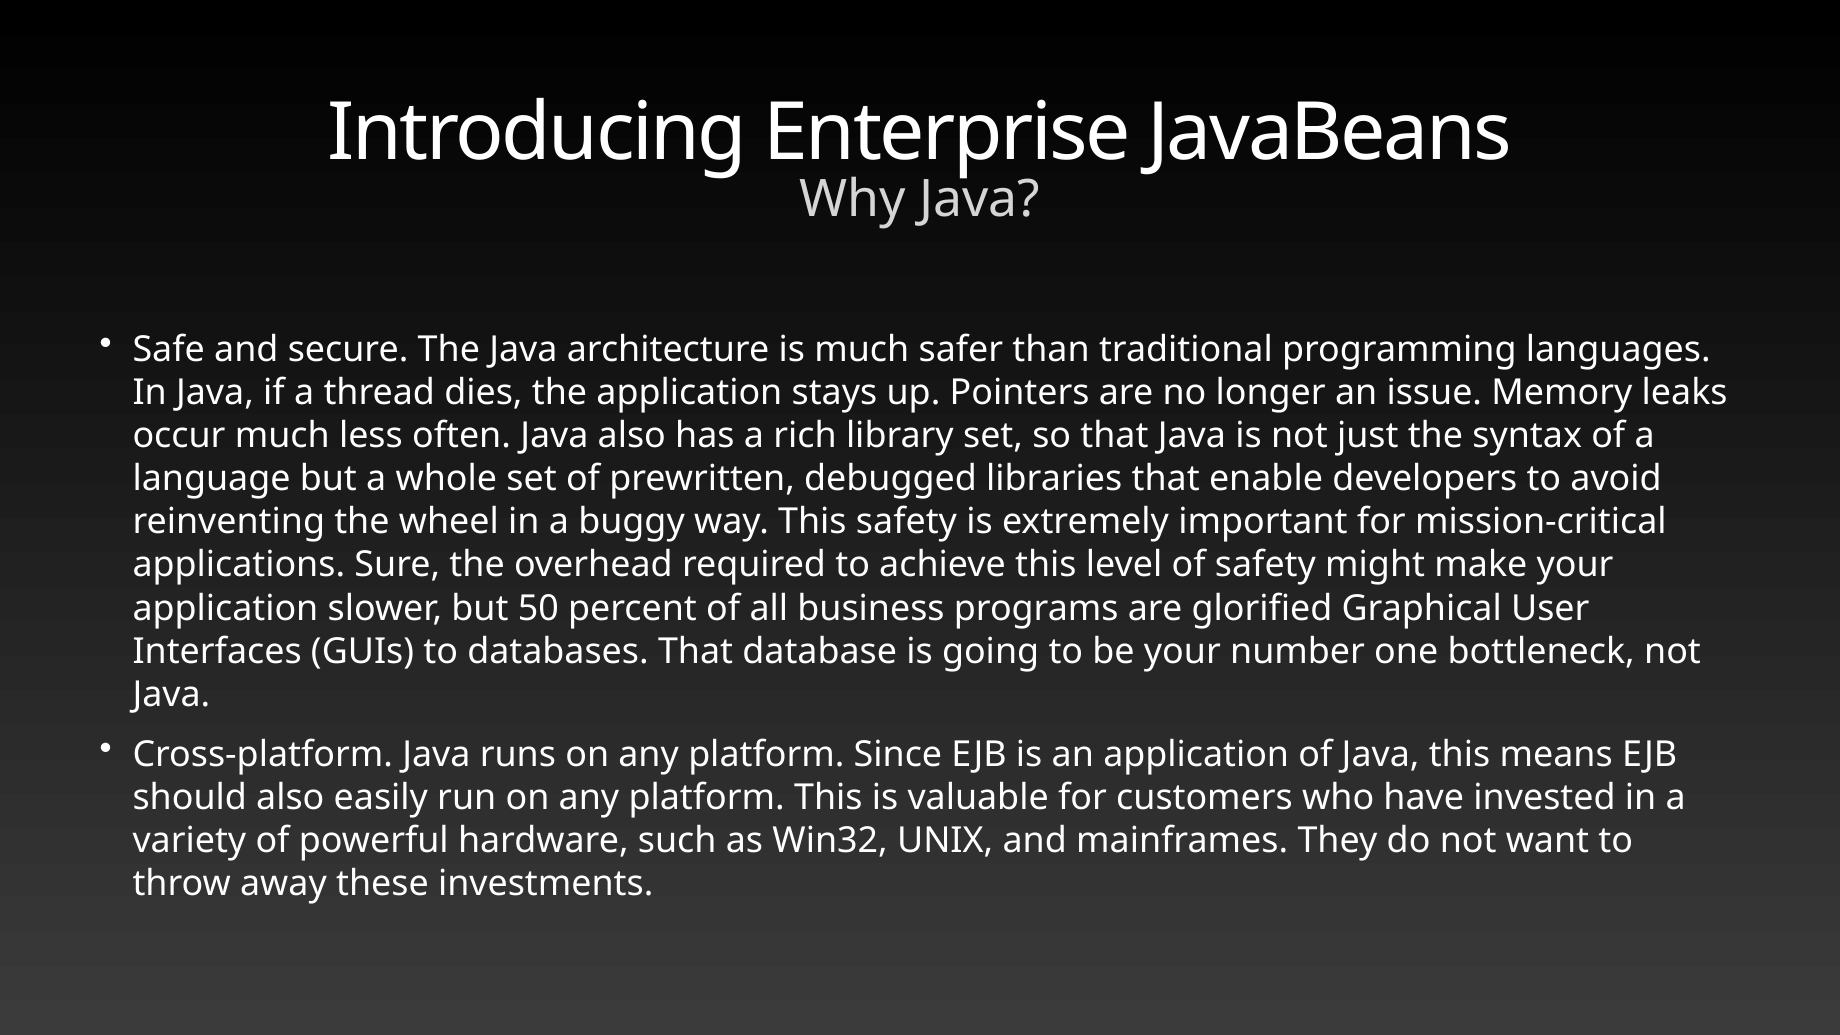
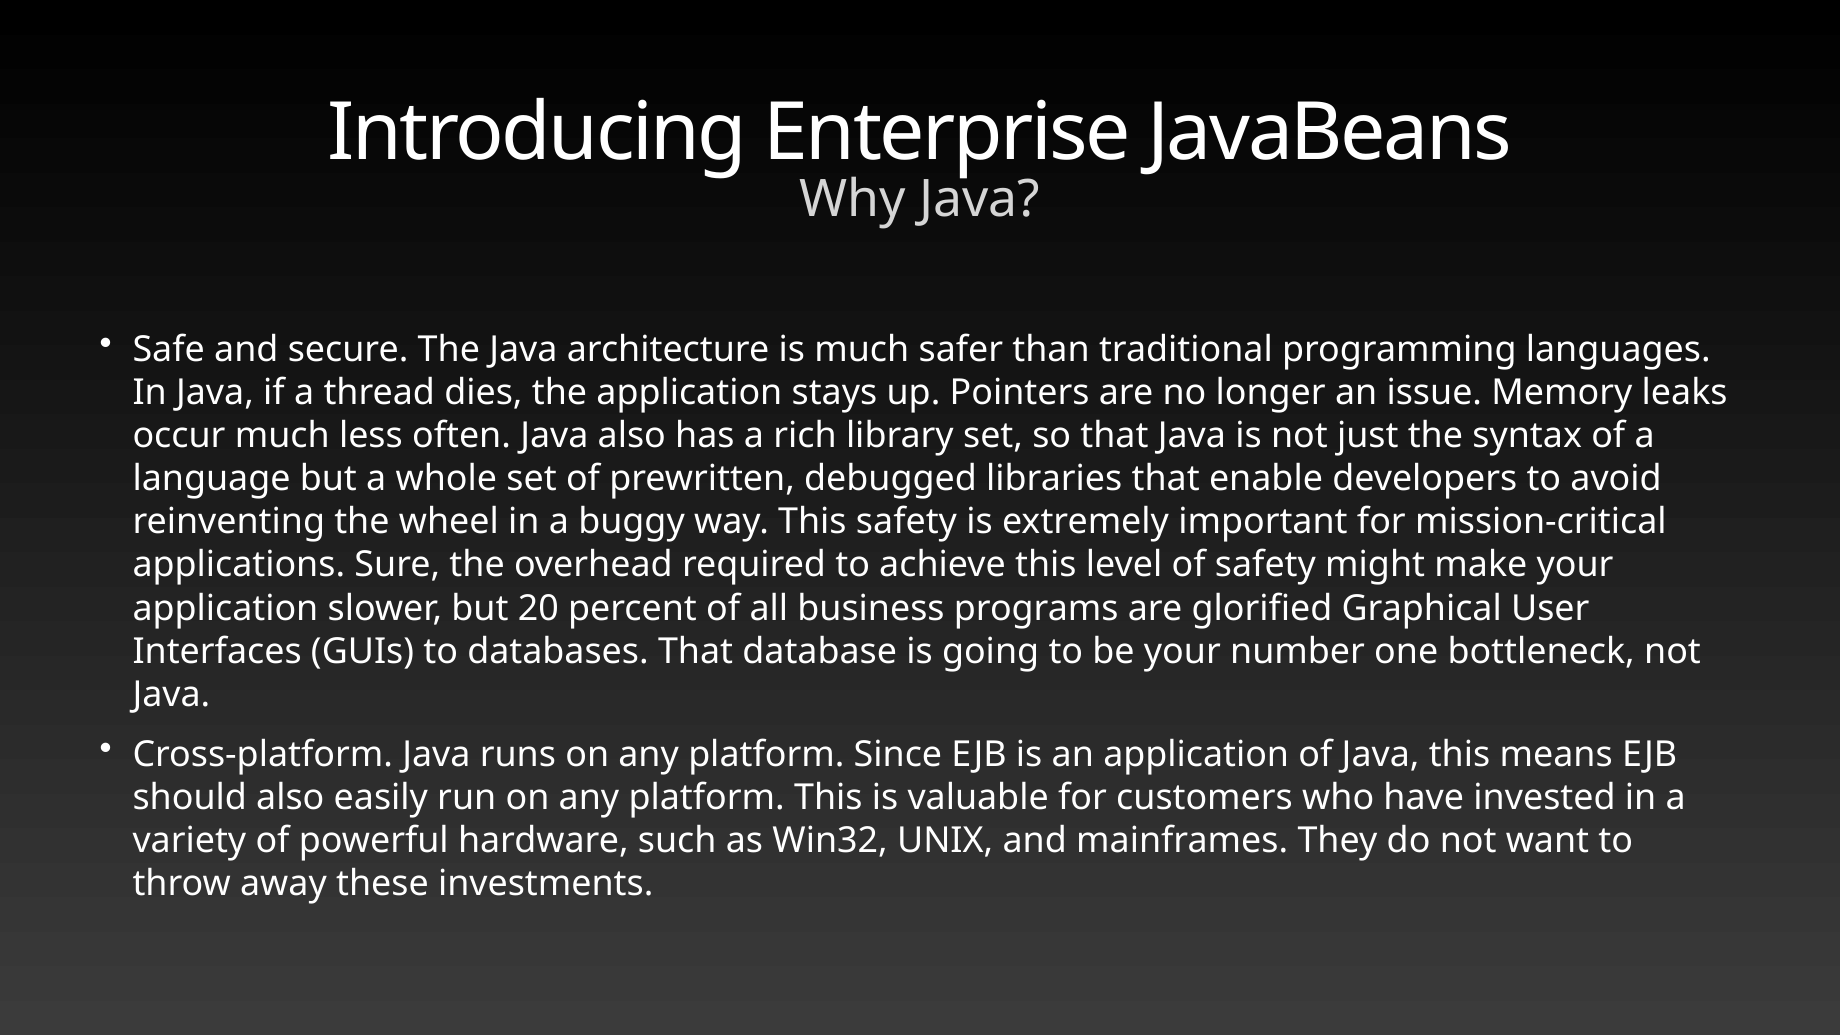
50: 50 -> 20 (538, 608)
